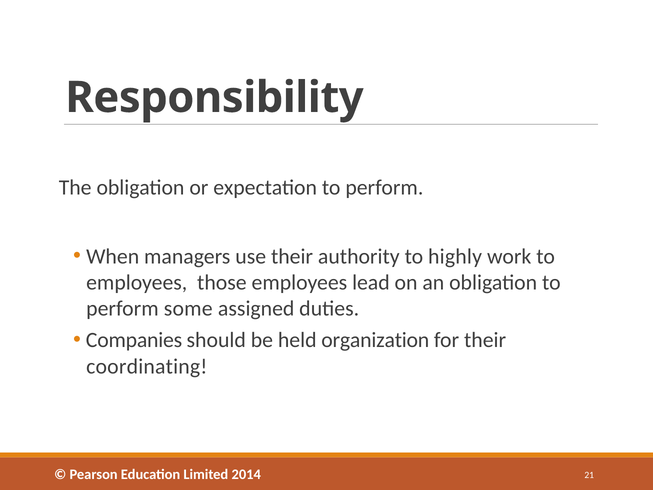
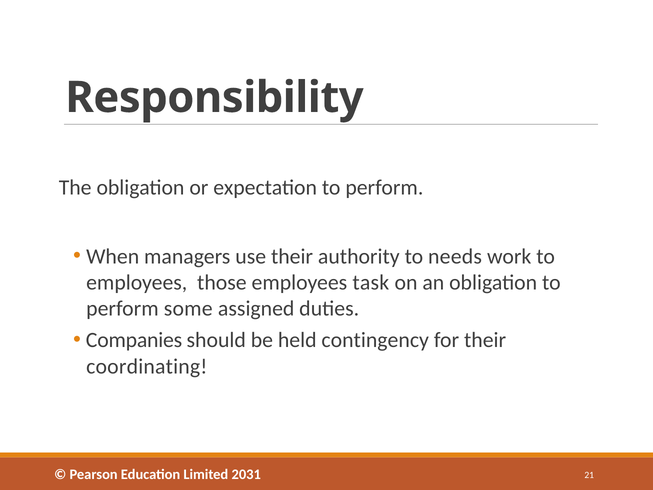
highly: highly -> needs (455, 256)
lead: lead -> task (371, 282)
organization: organization -> contingency (375, 340)
2014: 2014 -> 2031 (246, 474)
